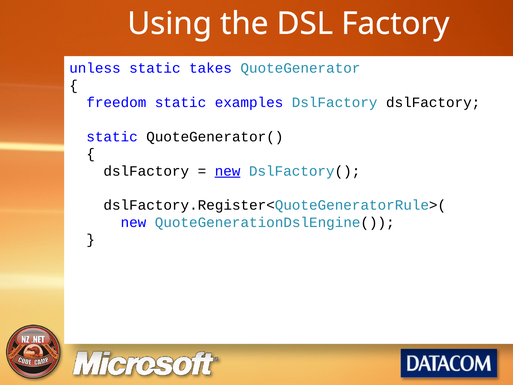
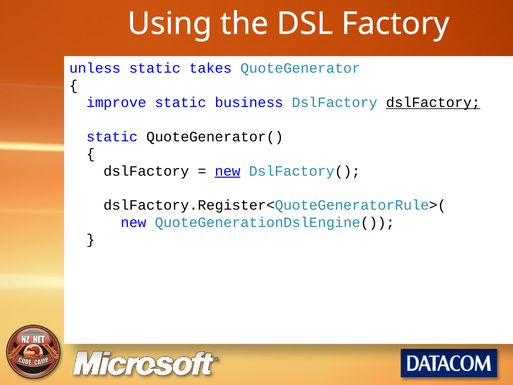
freedom: freedom -> improve (116, 102)
examples: examples -> business (249, 102)
dslFactory underline: none -> present (433, 102)
